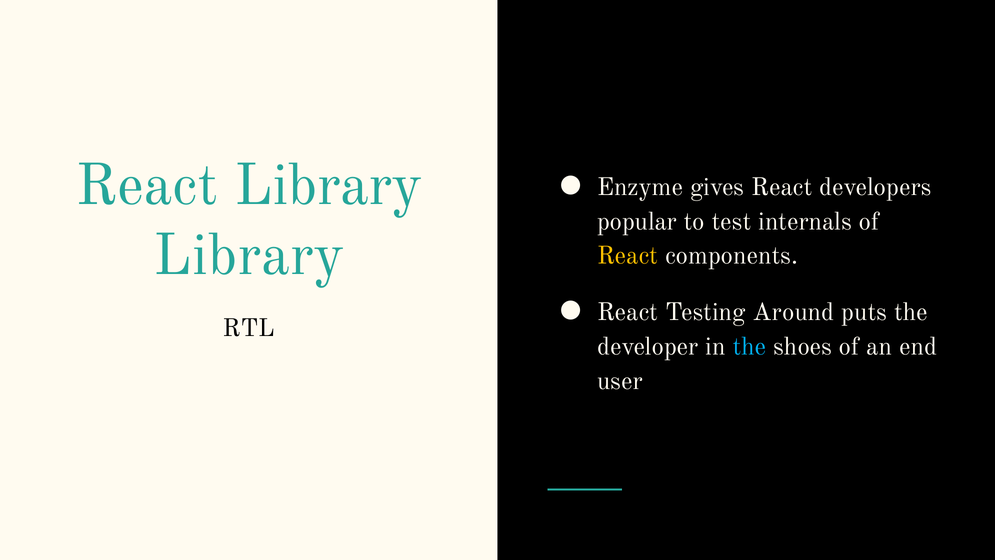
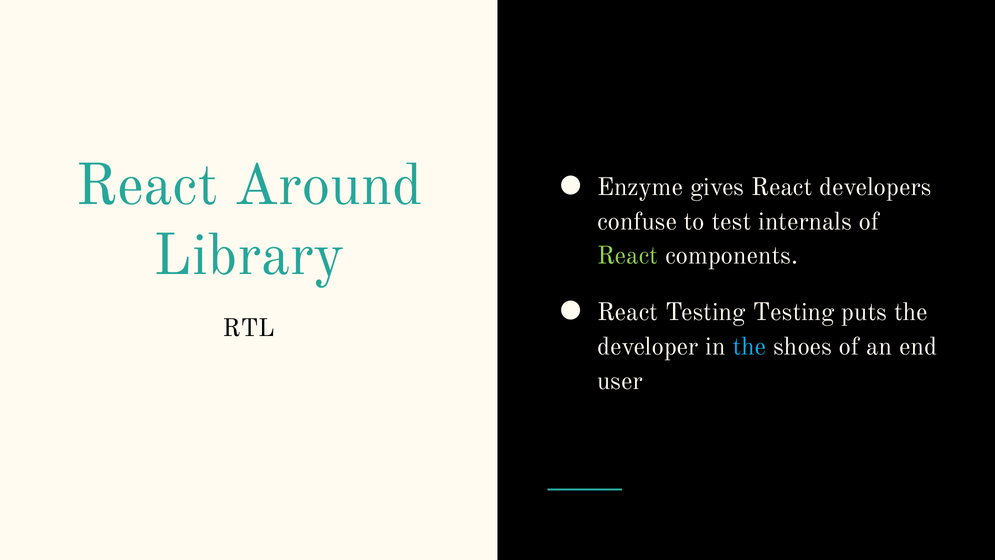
React Library: Library -> Around (328, 185)
popular: popular -> confuse (637, 221)
React colour: yellow -> light green (628, 256)
Testing Around: Around -> Testing (794, 312)
